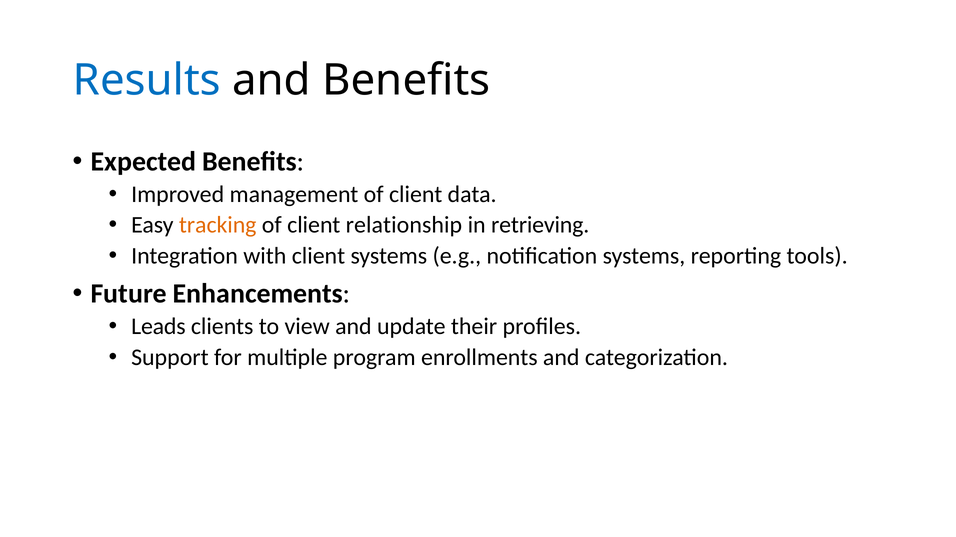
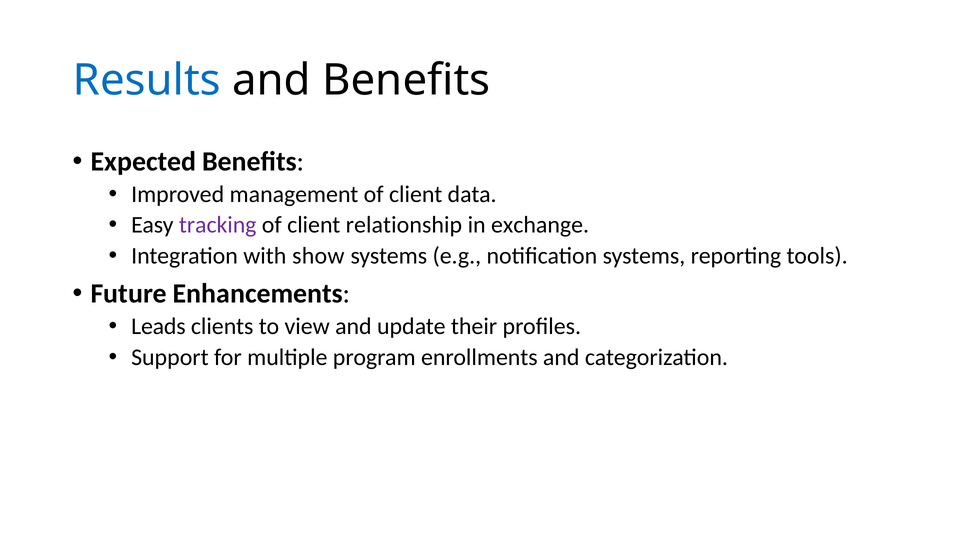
tracking colour: orange -> purple (218, 225)
retrieving: retrieving -> exchange (540, 225)
with client: client -> show (318, 256)
